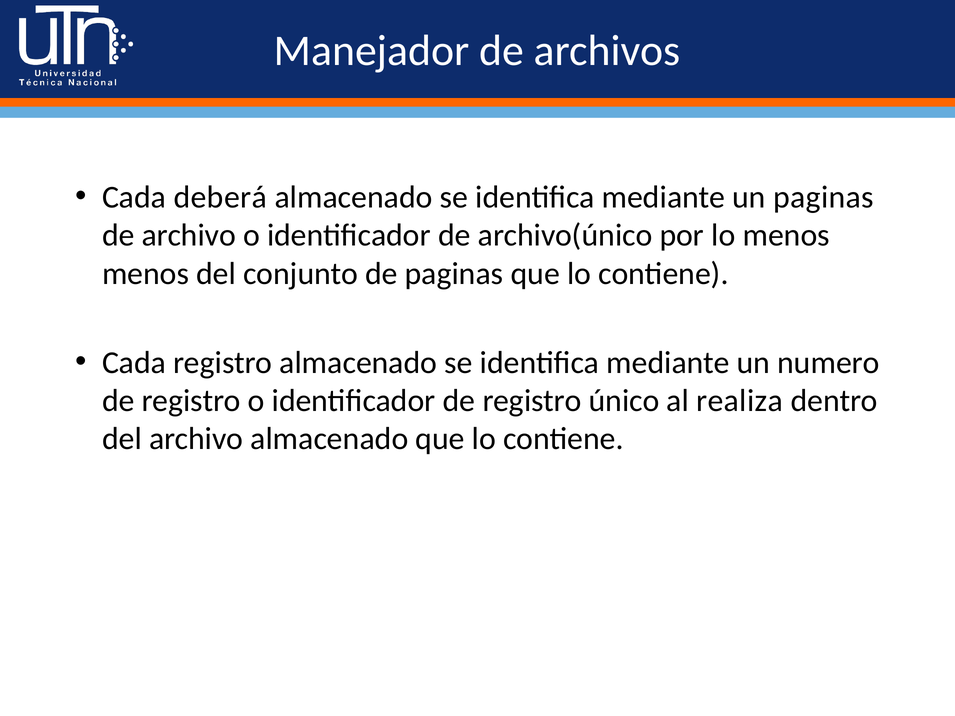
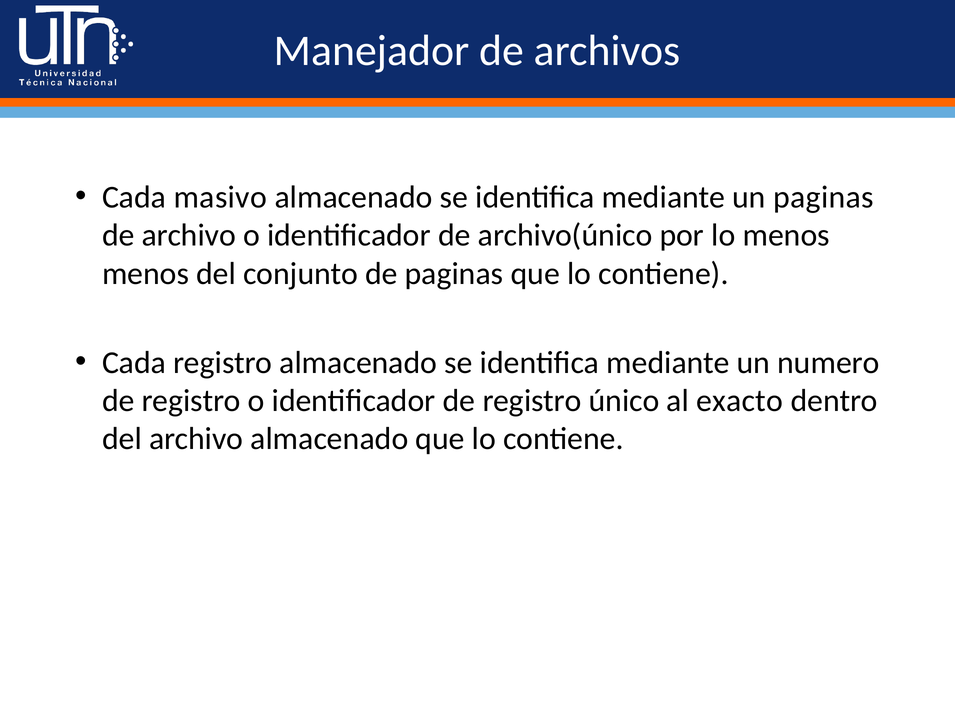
deberá: deberá -> masivo (220, 197)
realiza: realiza -> exacto (740, 401)
